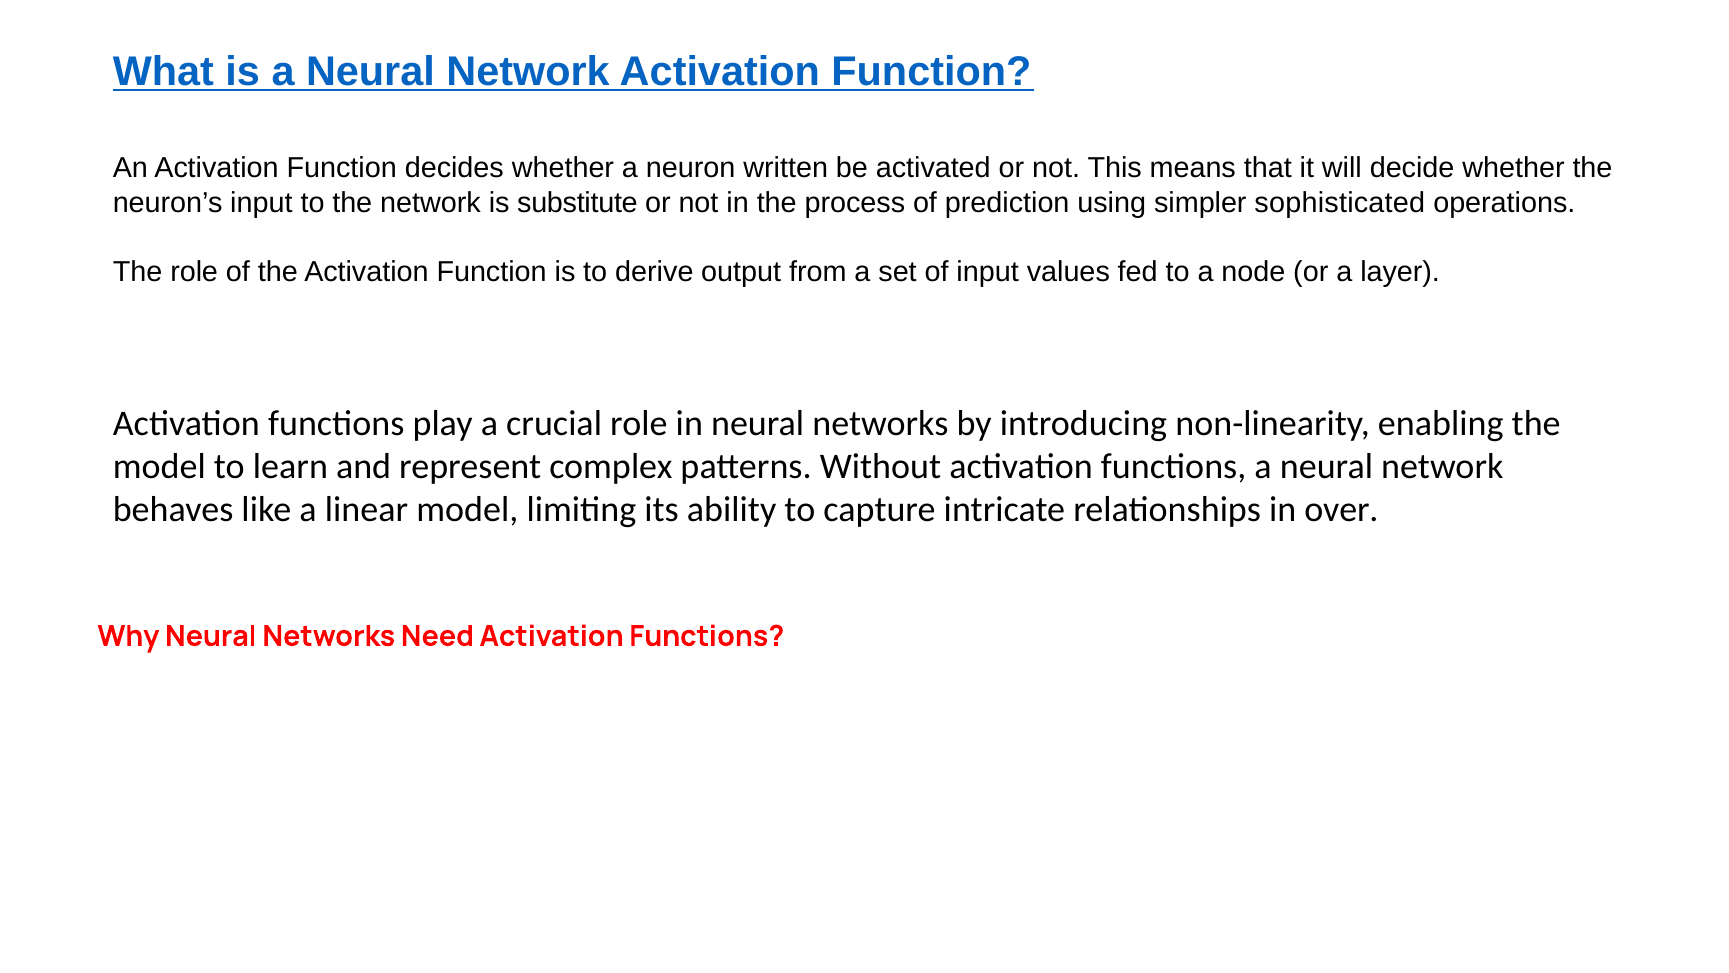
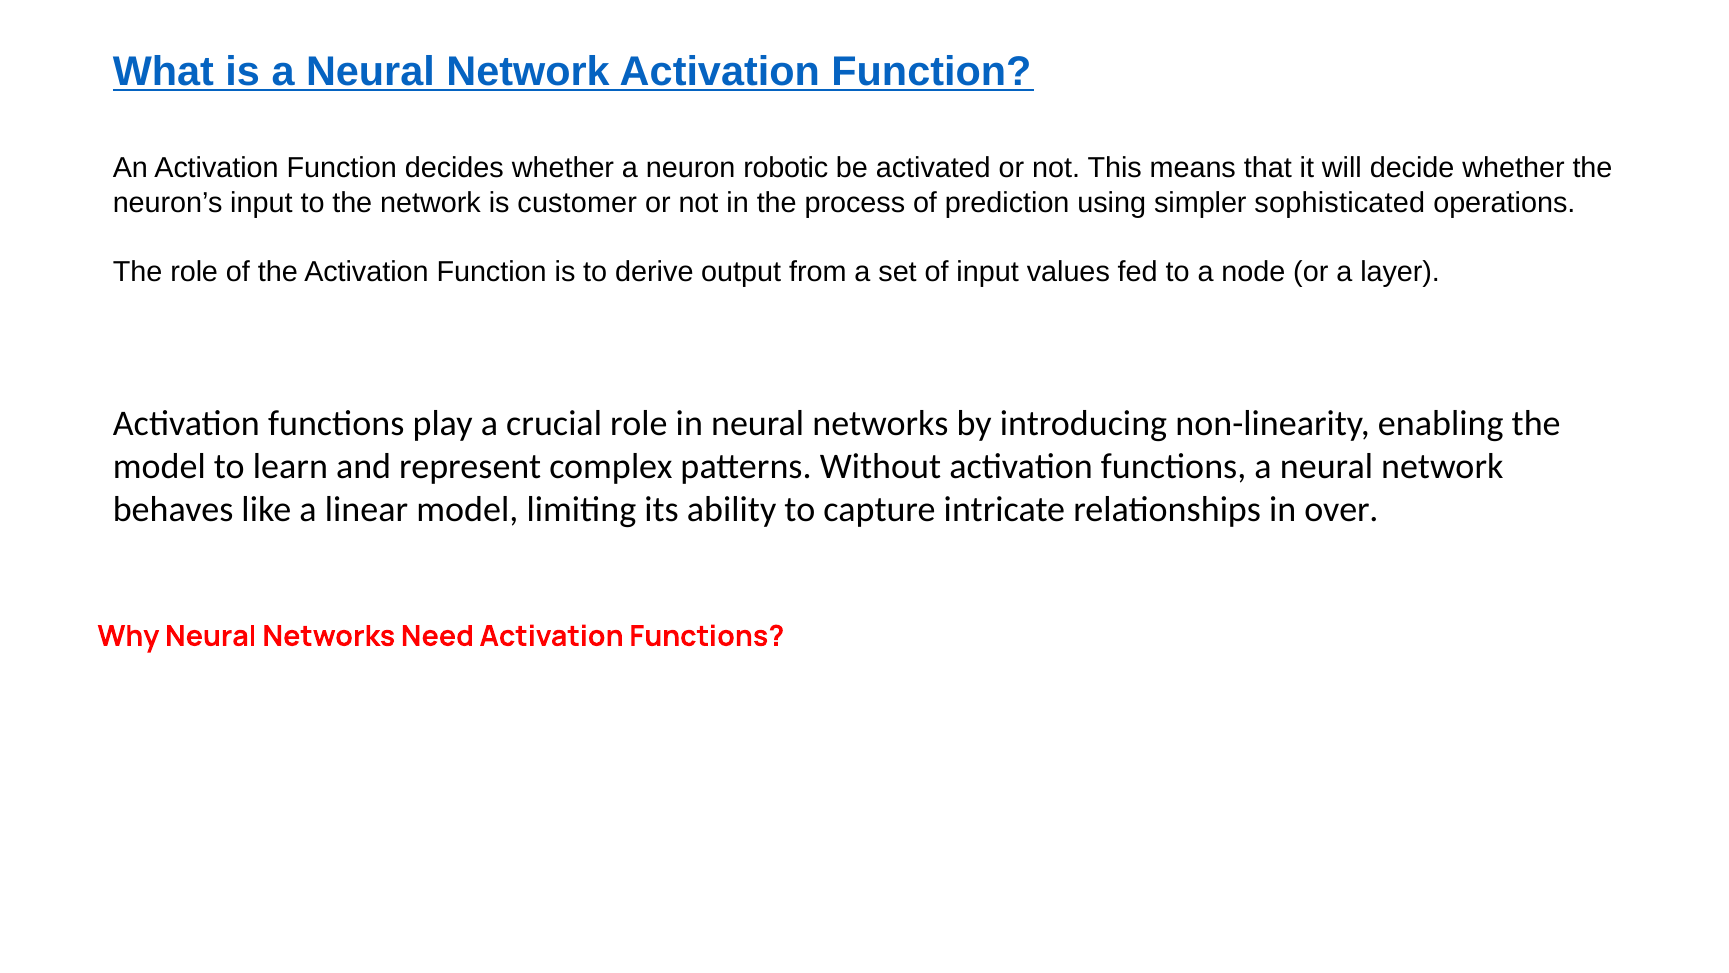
written: written -> robotic (786, 168)
substitute: substitute -> customer (577, 203)
